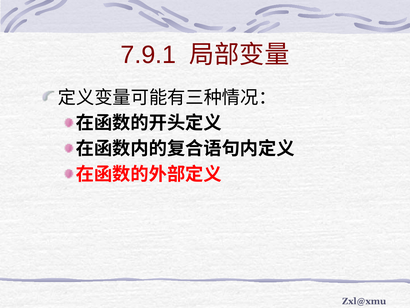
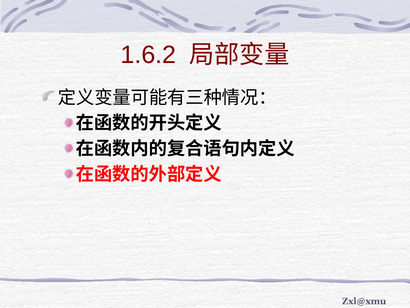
7.9.1: 7.9.1 -> 1.6.2 (148, 55)
